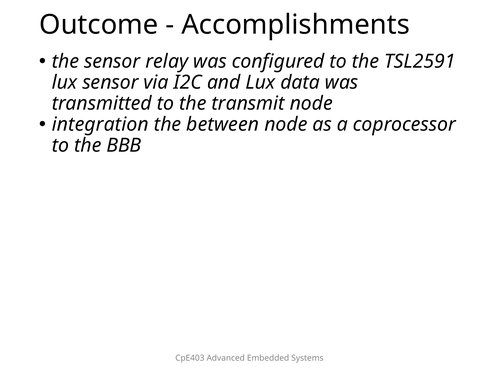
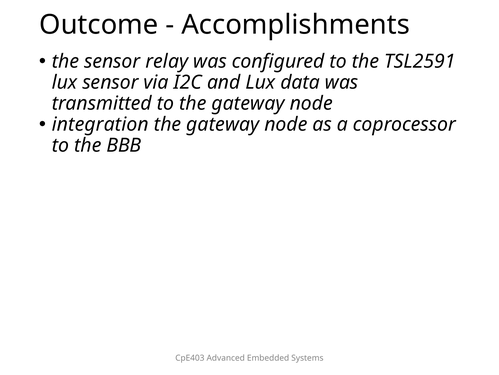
to the transmit: transmit -> gateway (248, 103)
between: between -> gateway (223, 124)
